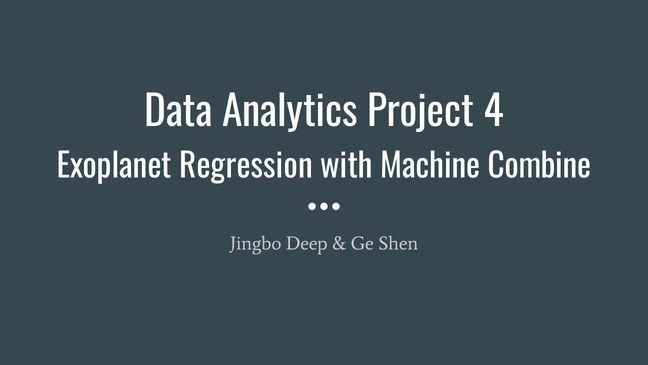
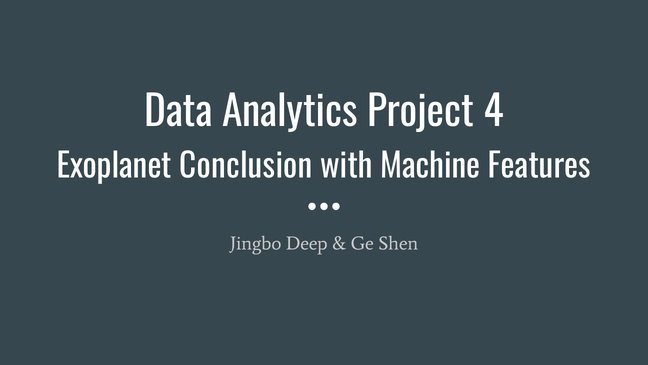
Regression: Regression -> Conclusion (246, 167)
Combine: Combine -> Features (539, 167)
